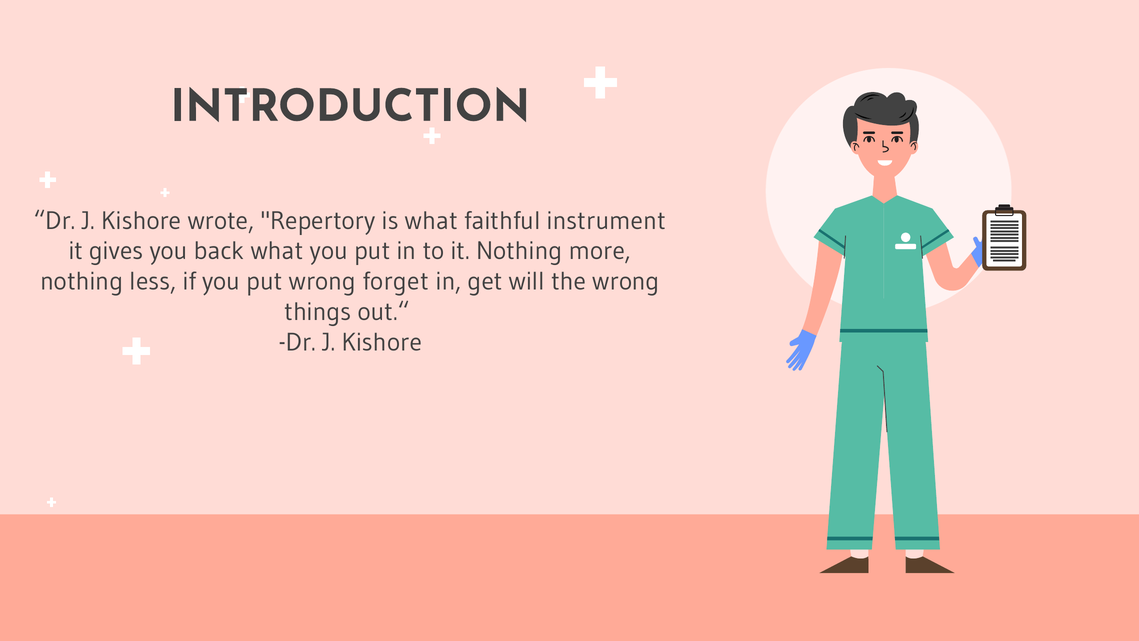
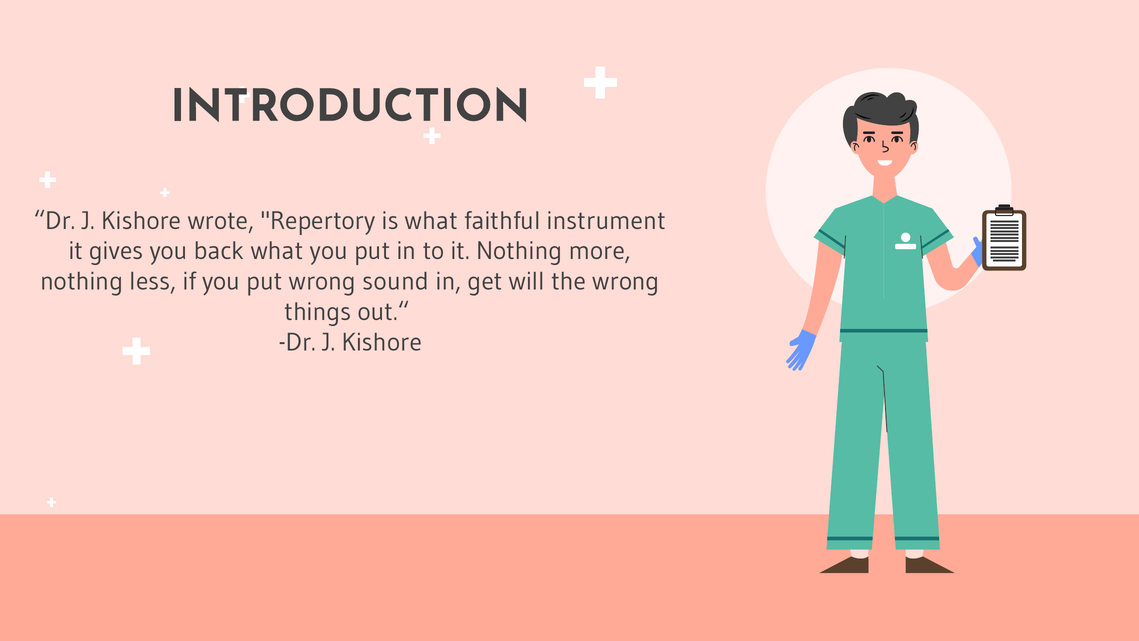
forget: forget -> sound (396, 281)
